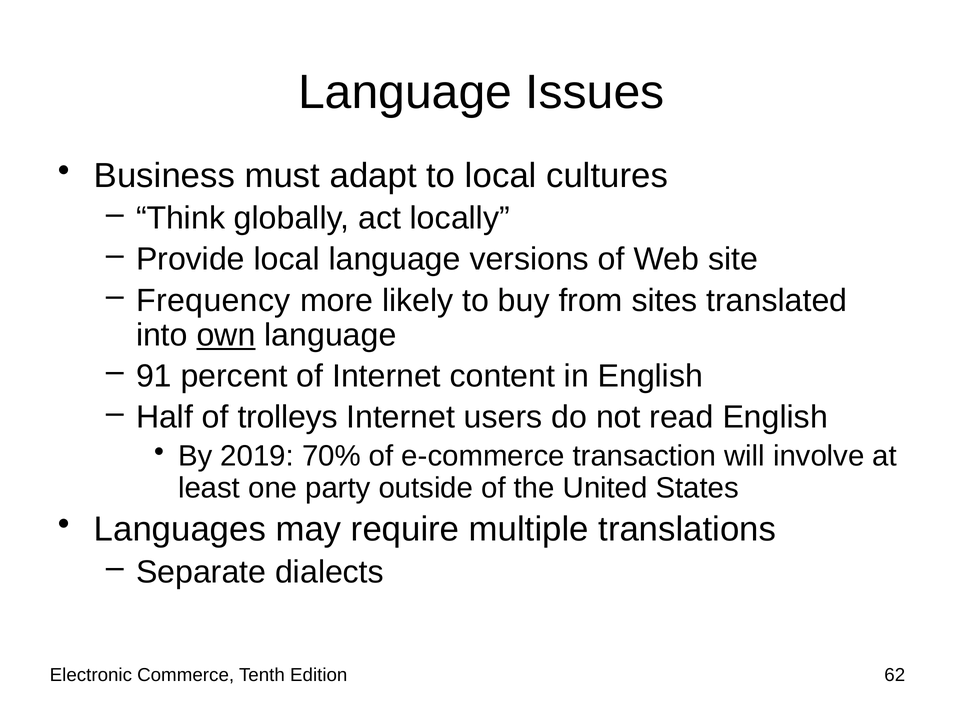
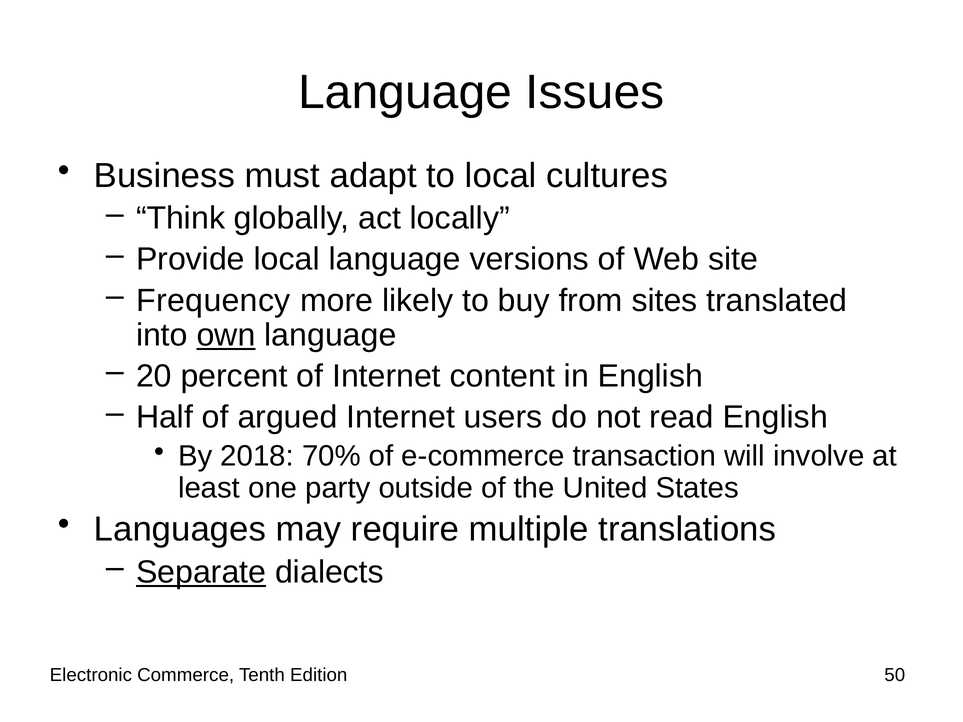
91: 91 -> 20 (154, 376)
trolleys: trolleys -> argued (287, 417)
2019: 2019 -> 2018 (257, 456)
Separate underline: none -> present (201, 572)
62: 62 -> 50 (895, 675)
